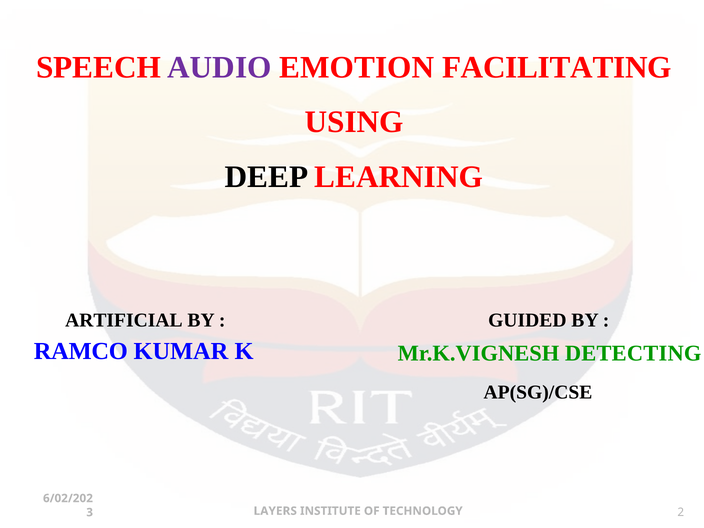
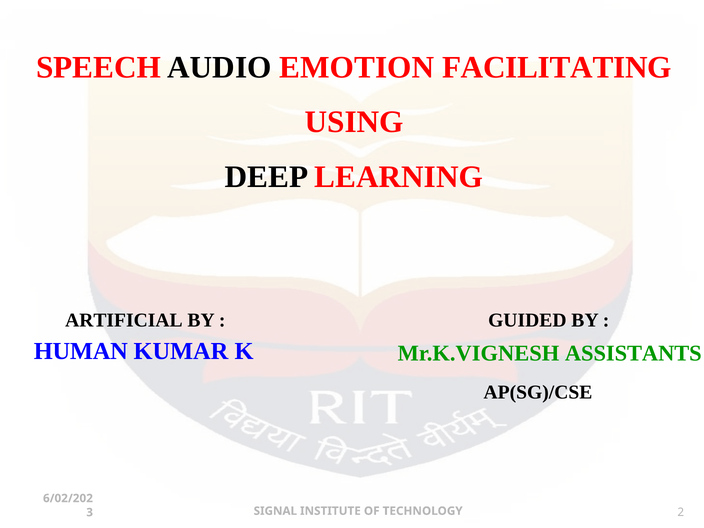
AUDIO colour: purple -> black (219, 67)
RAMCO: RAMCO -> HUMAN (81, 351)
DETECTING: DETECTING -> ASSISTANTS (633, 353)
LAYERS: LAYERS -> SIGNAL (275, 511)
